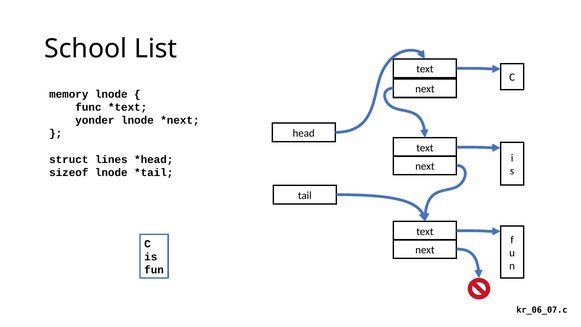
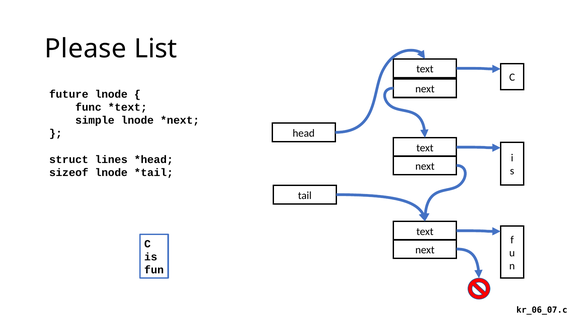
School: School -> Please (86, 49)
memory: memory -> future (69, 94)
yonder: yonder -> simple (95, 120)
